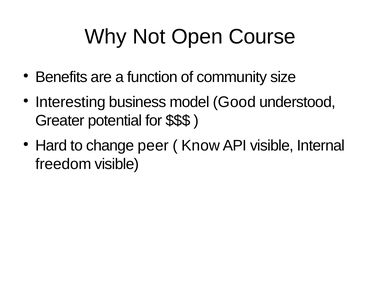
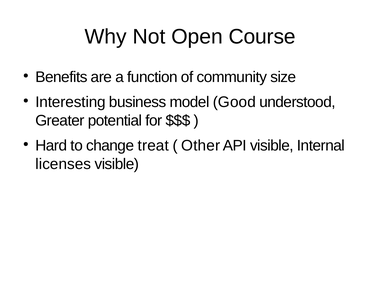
peer: peer -> treat (153, 146)
Know: Know -> Other (201, 146)
freedom: freedom -> licenses (63, 164)
